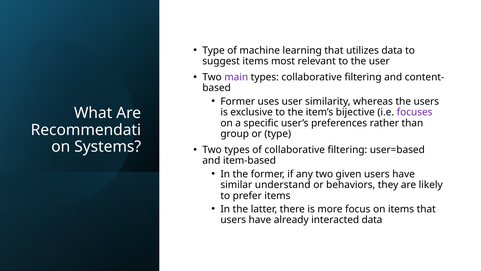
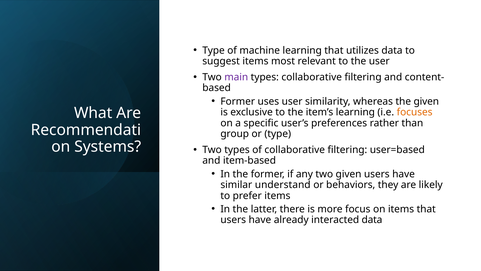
the users: users -> given (426, 101)
item’s bijective: bijective -> learning (355, 112)
focuses colour: purple -> orange (415, 112)
